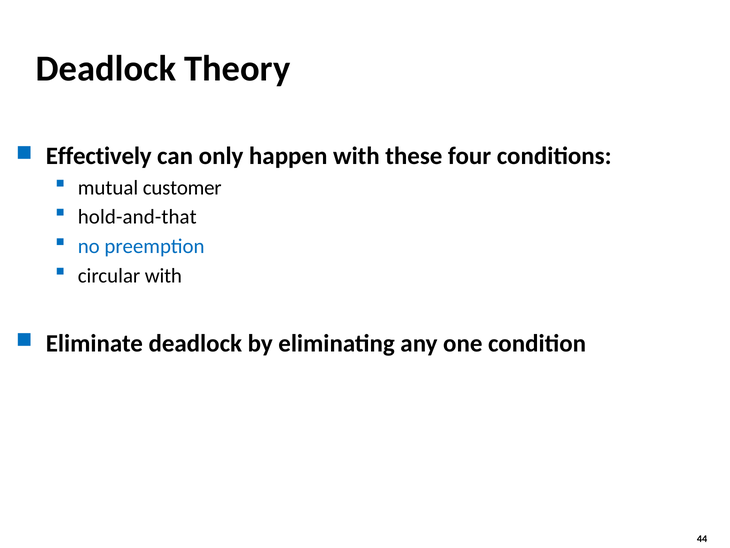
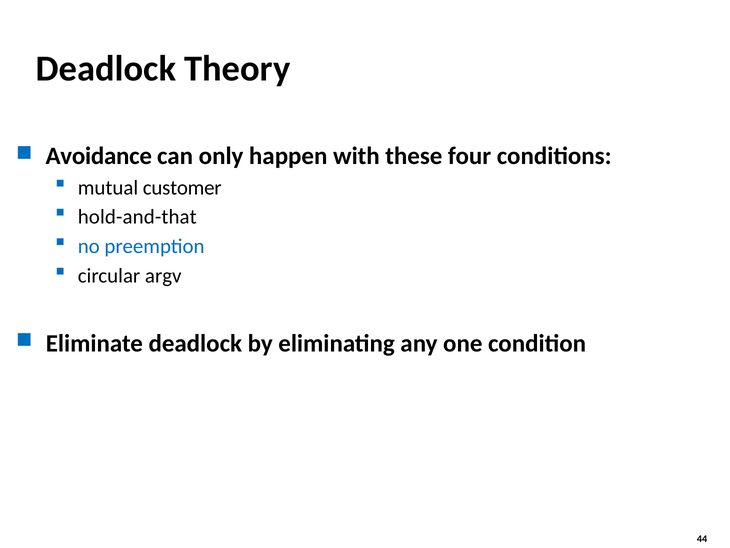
Effectively: Effectively -> Avoidance (99, 156)
circular with: with -> argv (163, 275)
